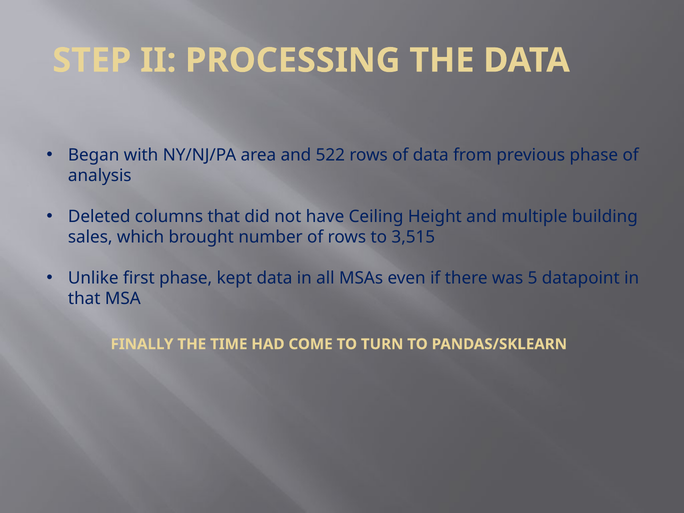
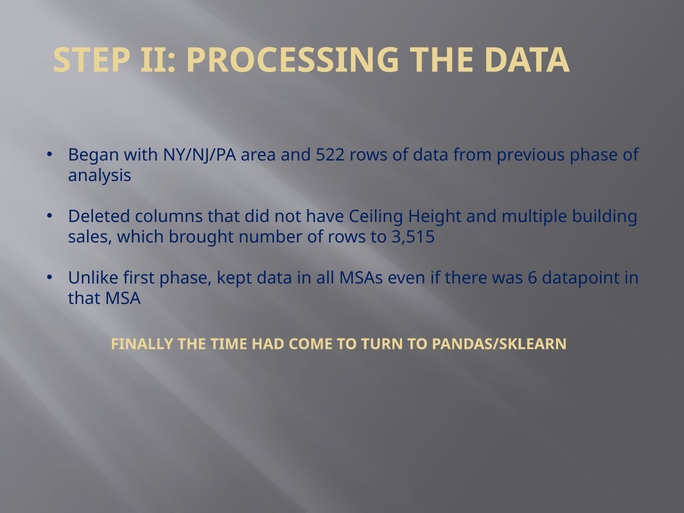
5: 5 -> 6 (533, 278)
